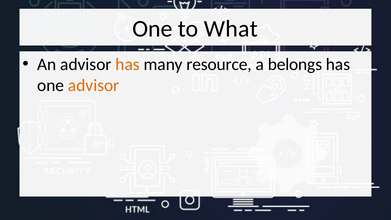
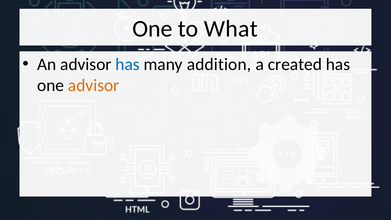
has colour: orange -> blue (128, 64)
resource: resource -> addition (219, 64)
belongs: belongs -> created (295, 64)
